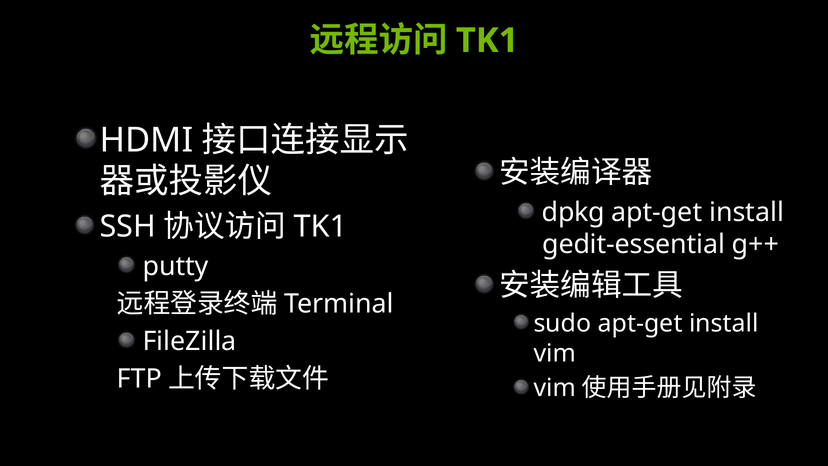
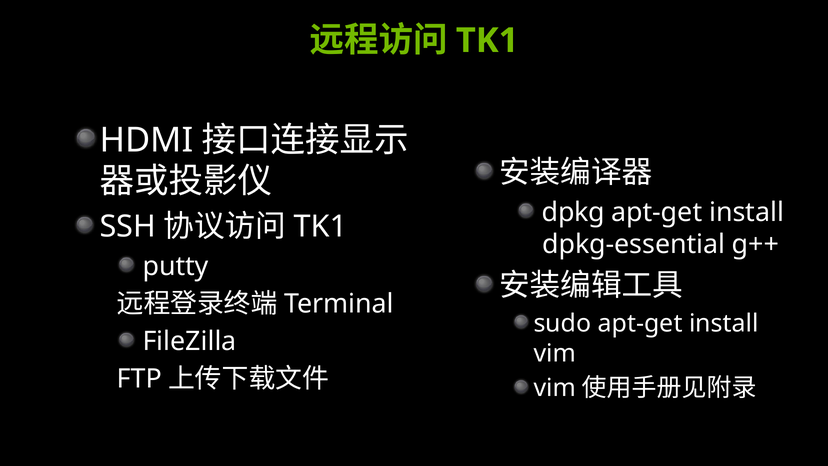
gedit-essential: gedit-essential -> dpkg-essential (634, 244)
